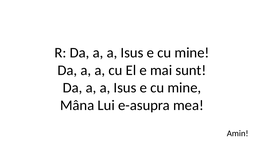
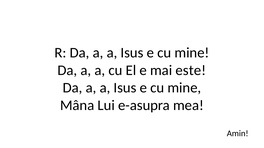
sunt: sunt -> este (191, 70)
